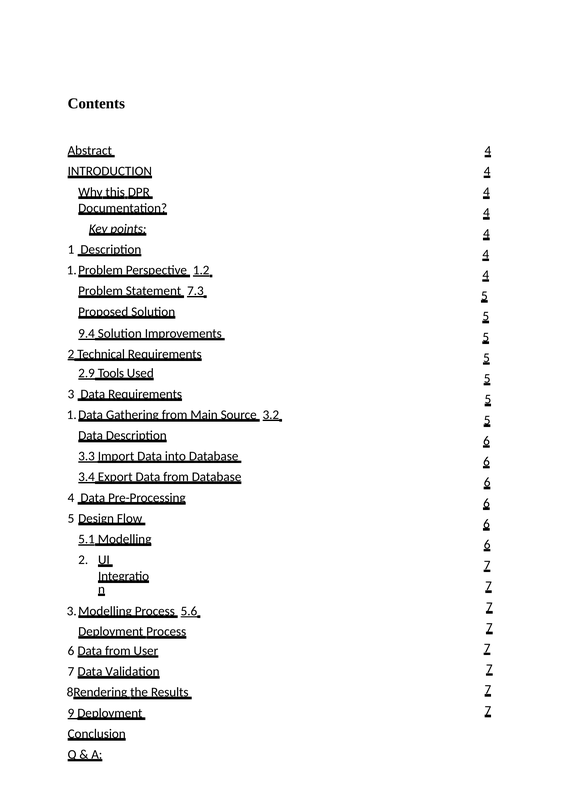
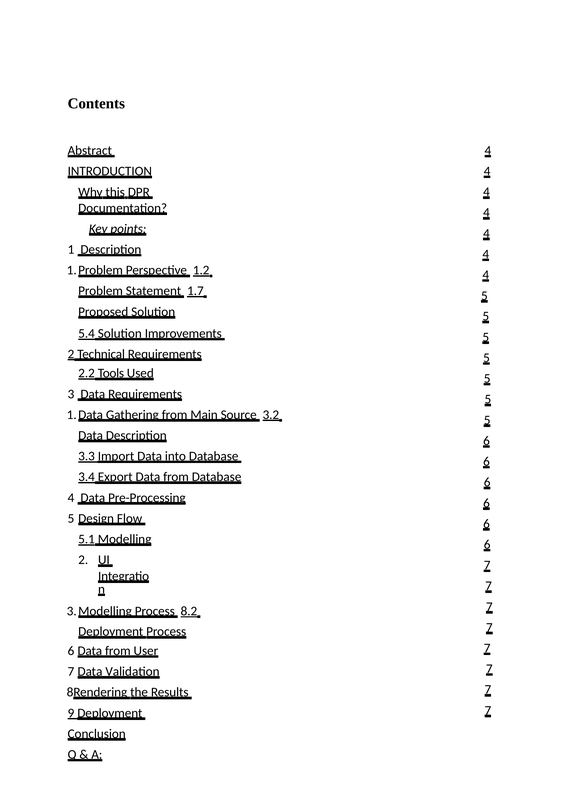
7.3: 7.3 -> 1.7 (195, 291)
9.4: 9.4 -> 5.4 (87, 333)
2.9: 2.9 -> 2.2 (87, 373)
5.6: 5.6 -> 8.2 (189, 611)
